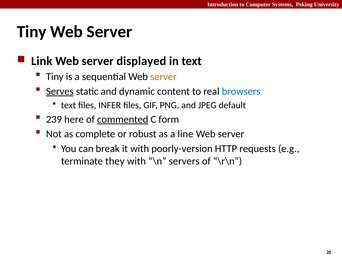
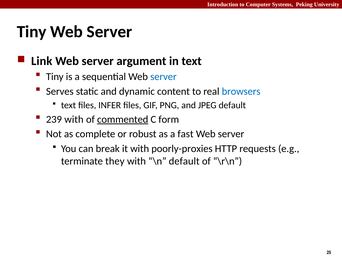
displayed: displayed -> argument (141, 61)
server colour: orange -> blue (163, 77)
Serves underline: present -> none (60, 91)
239 here: here -> with (74, 119)
line: line -> fast (186, 134)
poorly-version: poorly-version -> poorly-proxies (182, 148)
\n servers: servers -> default (184, 161)
